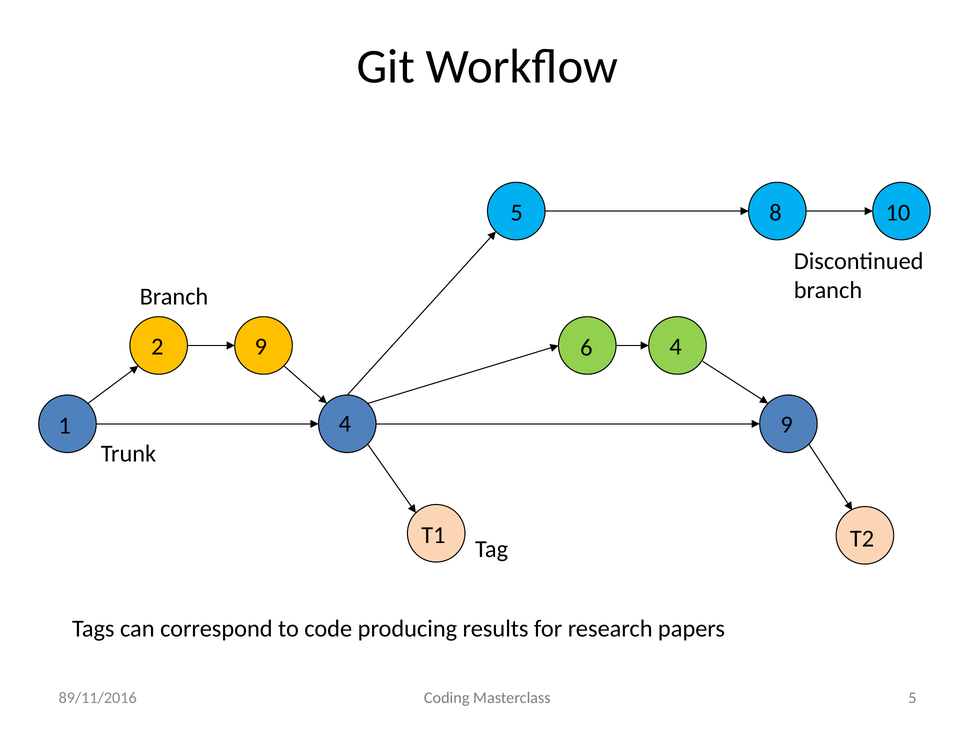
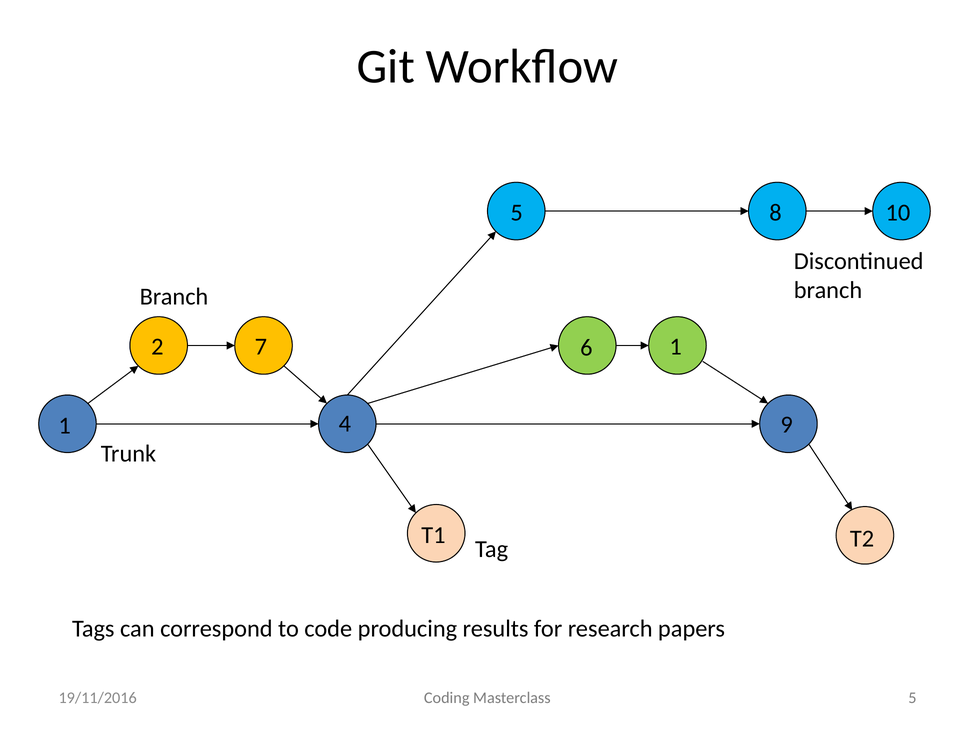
2 9: 9 -> 7 (261, 347)
6 4: 4 -> 1 (676, 347)
89/11/2016: 89/11/2016 -> 19/11/2016 (98, 698)
